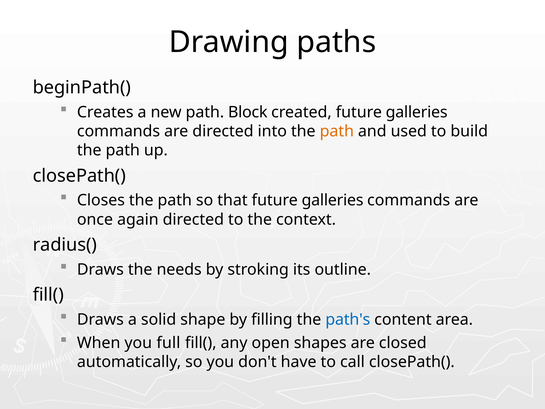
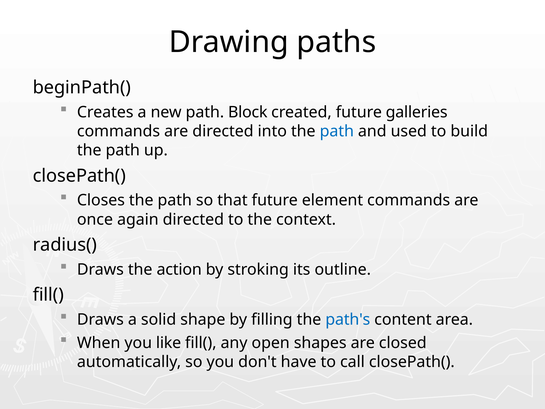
path colour: orange -> blue (337, 131)
that future galleries: galleries -> element (332, 200)
needs: needs -> action (179, 269)
full: full -> like (169, 343)
